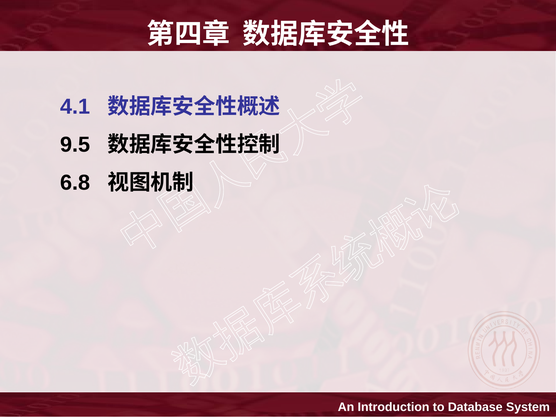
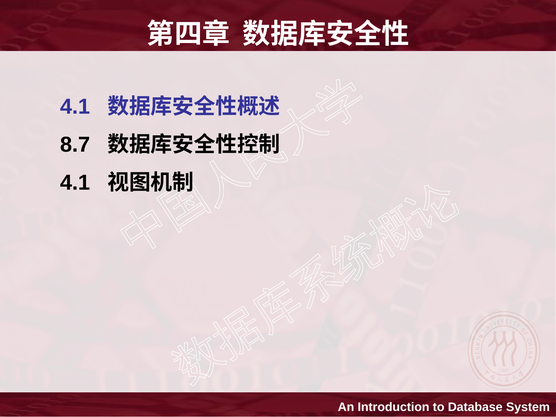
9.5: 9.5 -> 8.7 (75, 145)
6.8: 6.8 -> 4.1 (75, 183)
